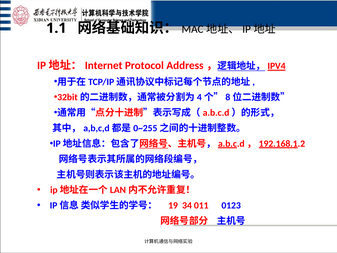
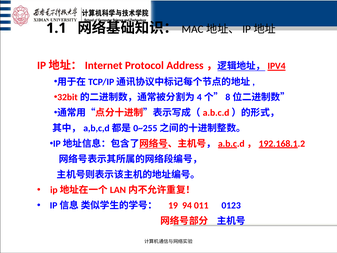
34: 34 -> 94 (187, 205)
